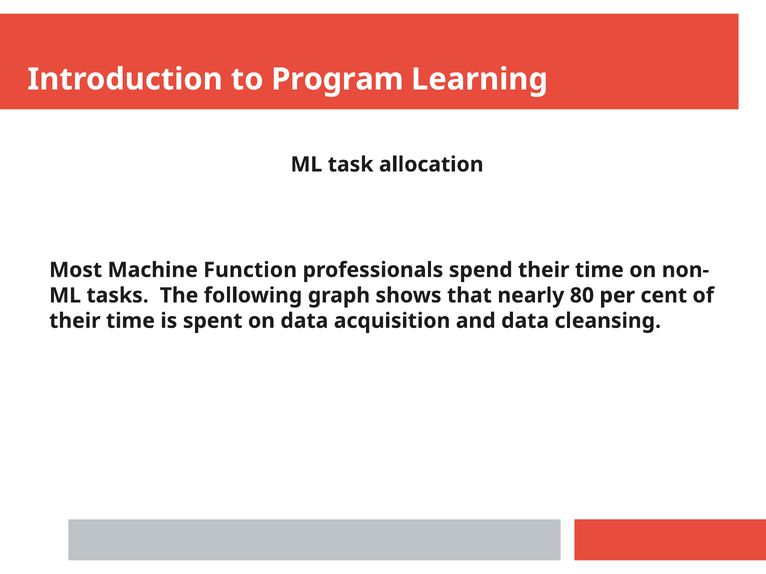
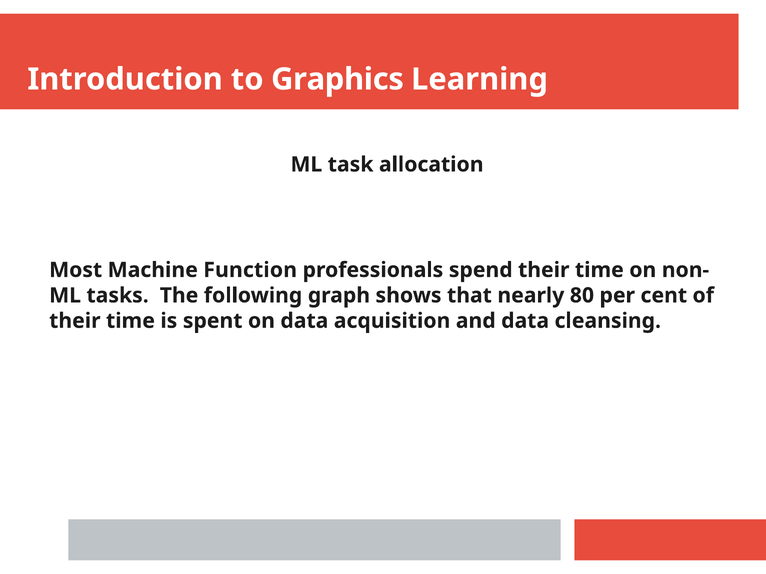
Program: Program -> Graphics (337, 79)
